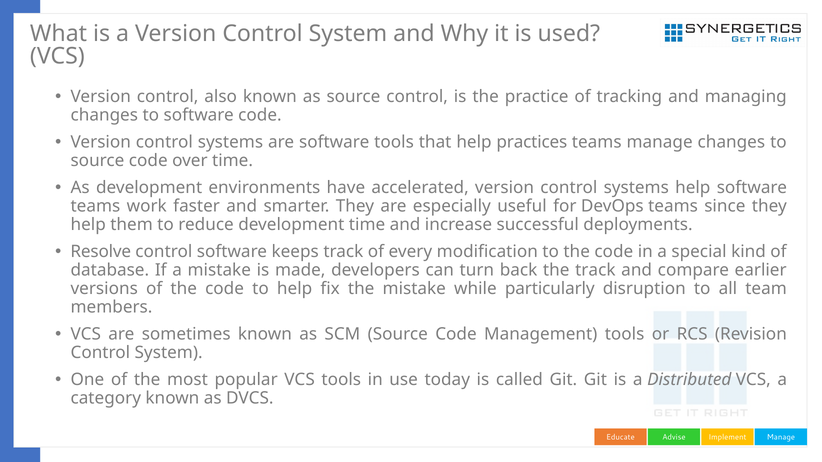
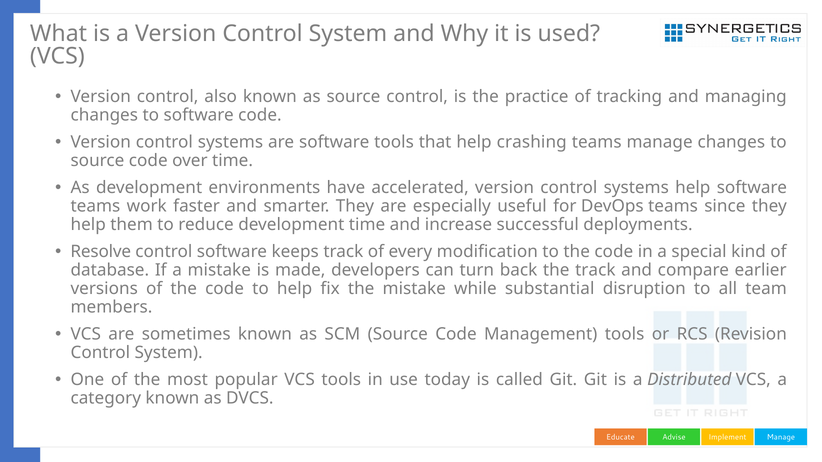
practices: practices -> crashing (532, 142)
particularly: particularly -> substantial (550, 289)
